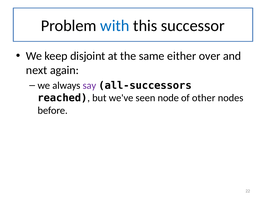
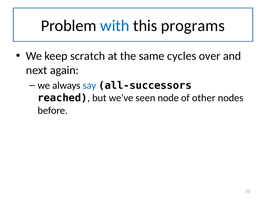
successor: successor -> programs (193, 26)
disjoint: disjoint -> scratch (88, 56)
either: either -> cycles (182, 56)
say colour: purple -> blue (89, 85)
